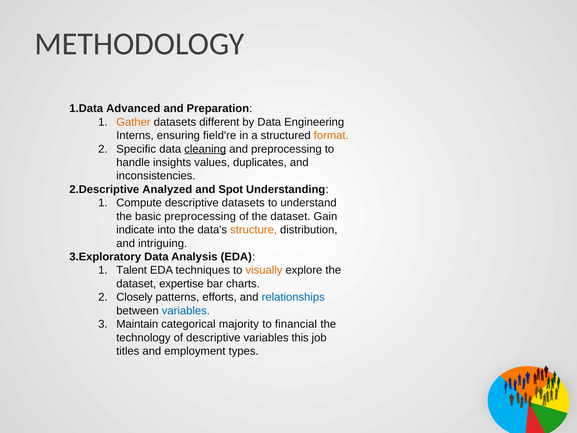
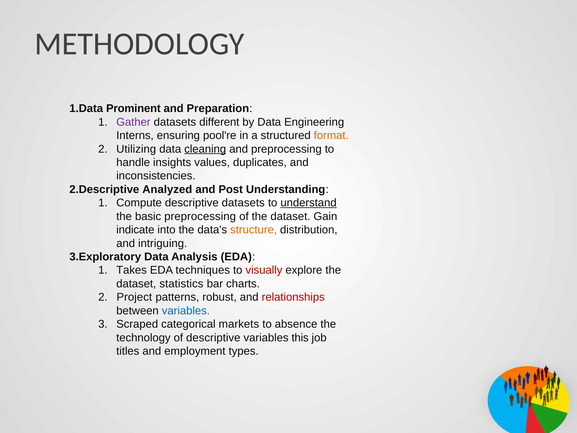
Advanced: Advanced -> Prominent (133, 108)
Gather colour: orange -> purple (133, 122)
field're: field're -> pool're (220, 135)
Specific: Specific -> Utilizing (136, 149)
Spot: Spot -> Post (231, 189)
understand underline: none -> present (309, 203)
Talent: Talent -> Takes (132, 270)
visually colour: orange -> red (264, 270)
expertise: expertise -> statistics (181, 284)
Closely: Closely -> Project (134, 297)
efforts: efforts -> robust (220, 297)
relationships colour: blue -> red (293, 297)
Maintain: Maintain -> Scraped (137, 324)
majority: majority -> markets (239, 324)
financial: financial -> absence (296, 324)
